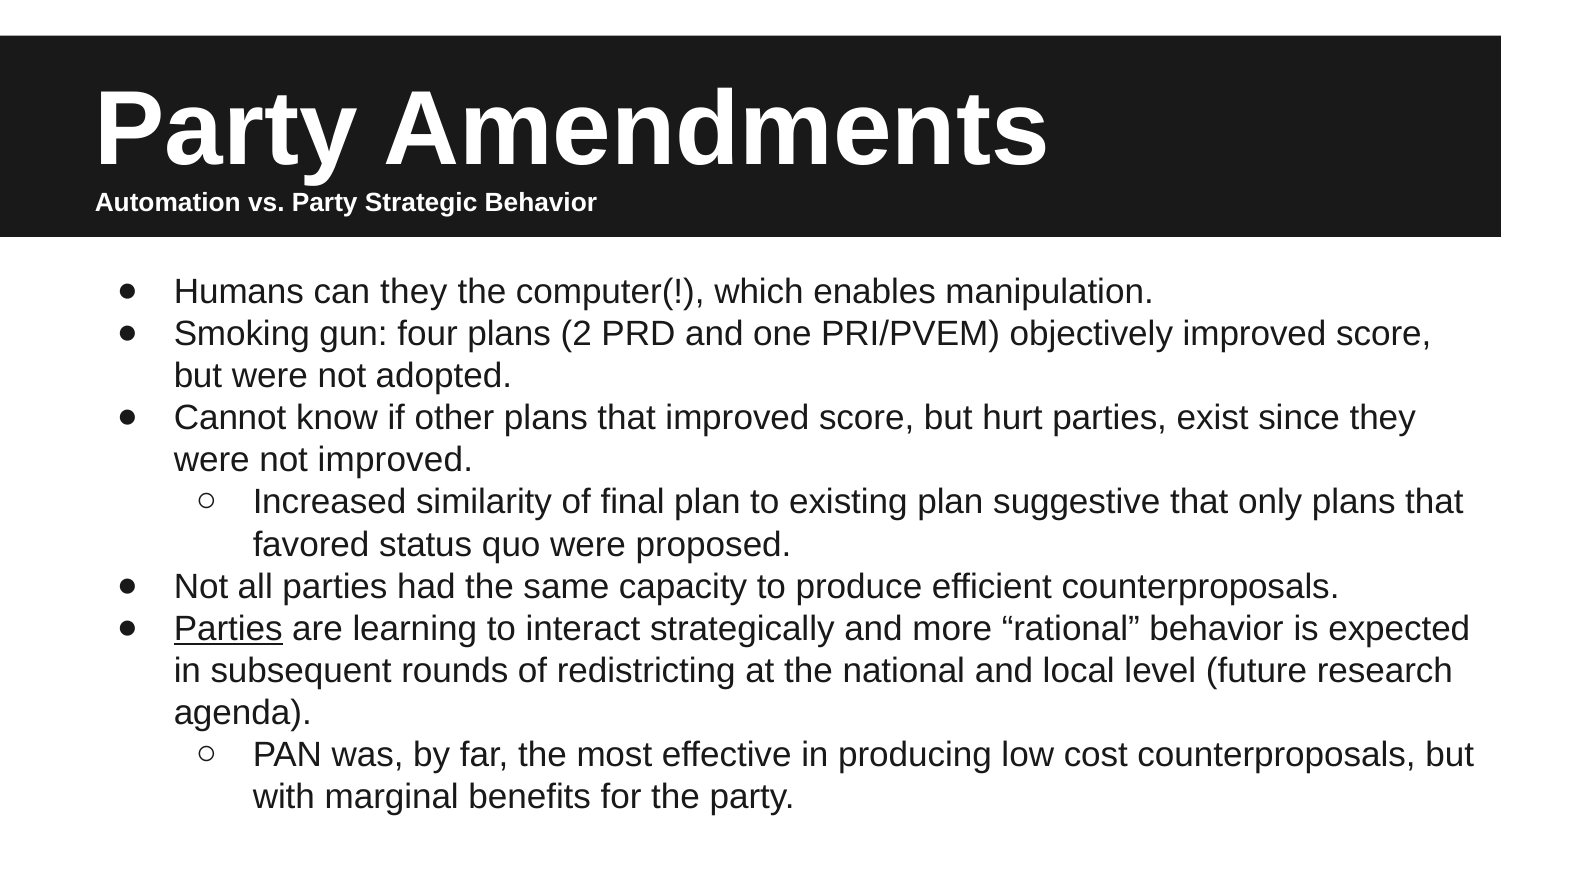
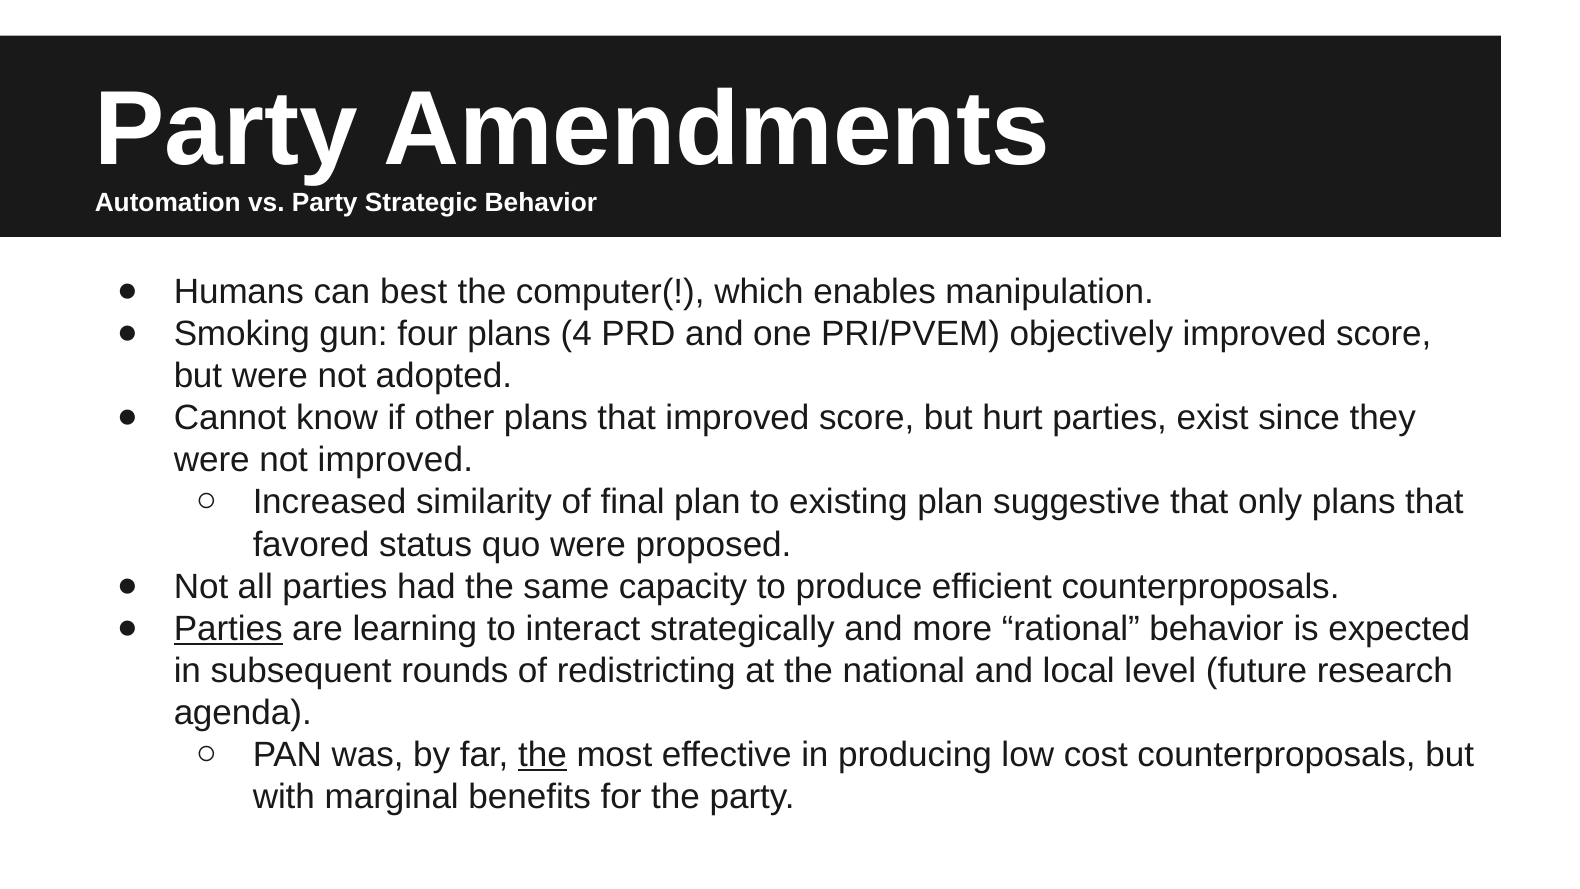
can they: they -> best (414, 292)
2: 2 -> 4 (576, 334)
the underline: none -> present (543, 755)
